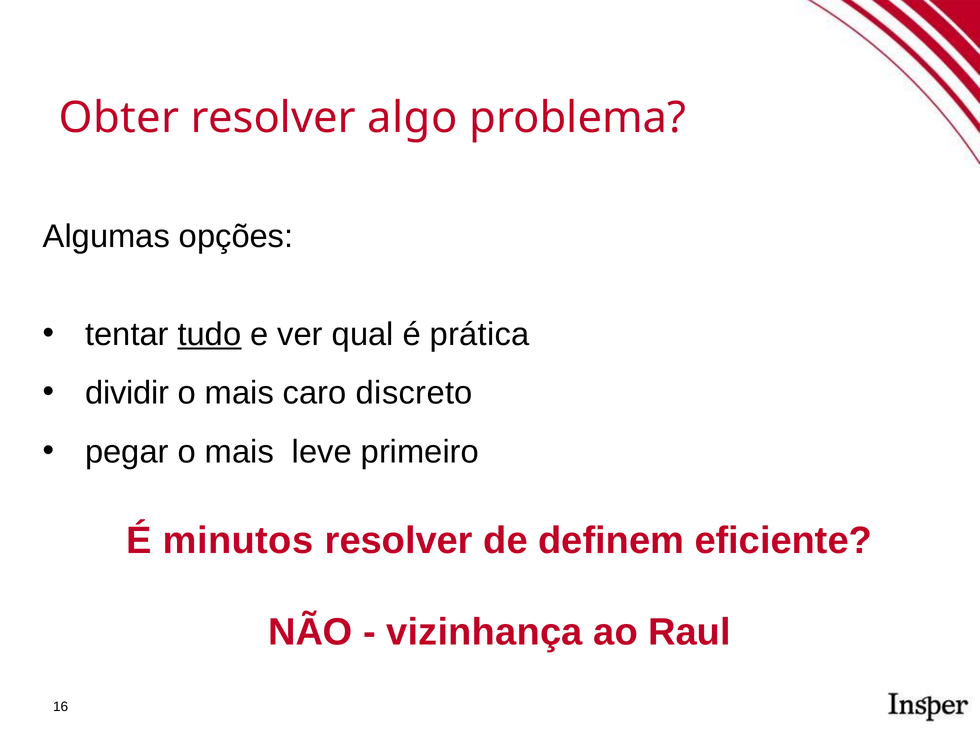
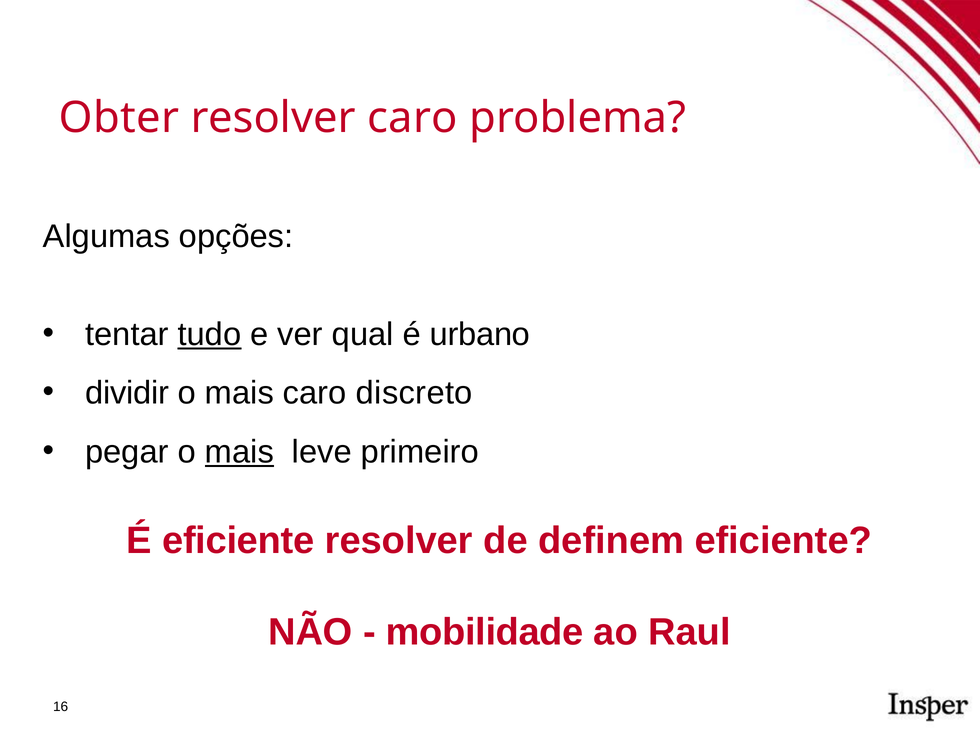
resolver algo: algo -> caro (412, 118)
prática: prática -> urbano (480, 334)
mais underline: none -> present (239, 452)
É minutos: minutos -> eficiente (238, 540)
vizinhança: vizinhança -> mobilidade (485, 632)
